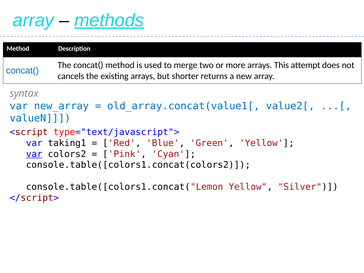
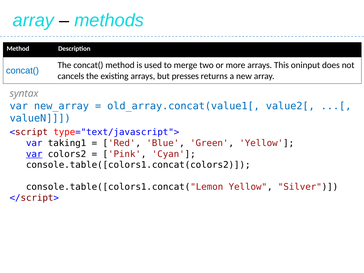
methods underline: present -> none (109, 20)
attempt: attempt -> oninput (305, 65)
shorter: shorter -> presses (185, 76)
